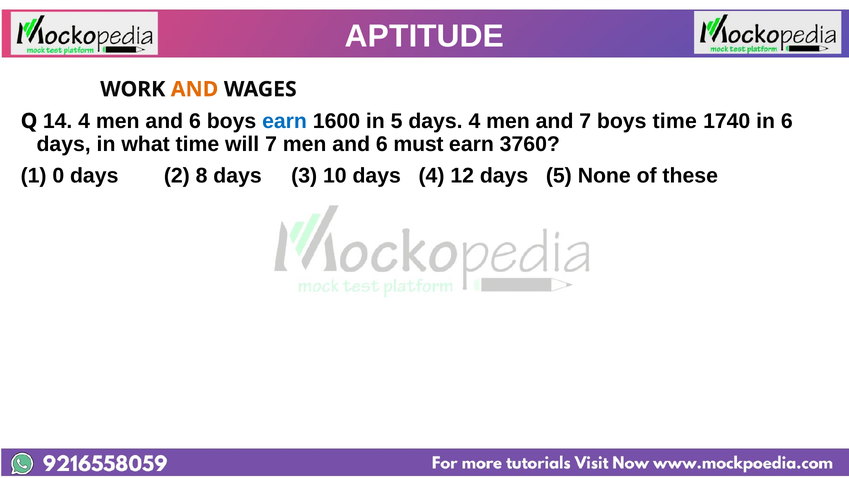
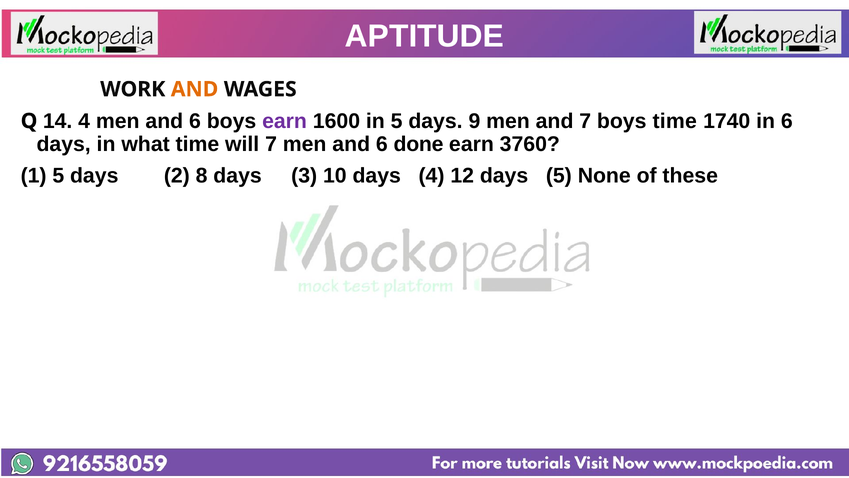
earn colour: blue -> purple (285, 121)
5 days 4: 4 -> 9 (474, 121)
must: must -> done (419, 144)
1 0: 0 -> 5 (58, 176)
